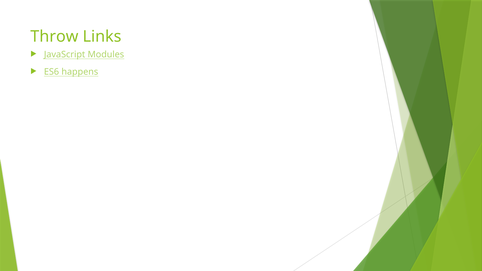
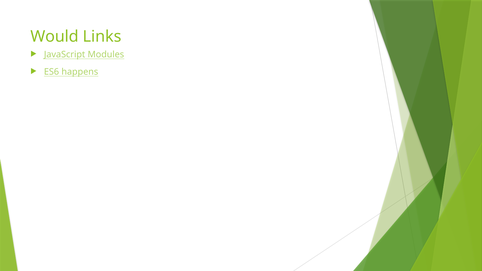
Throw: Throw -> Would (54, 37)
